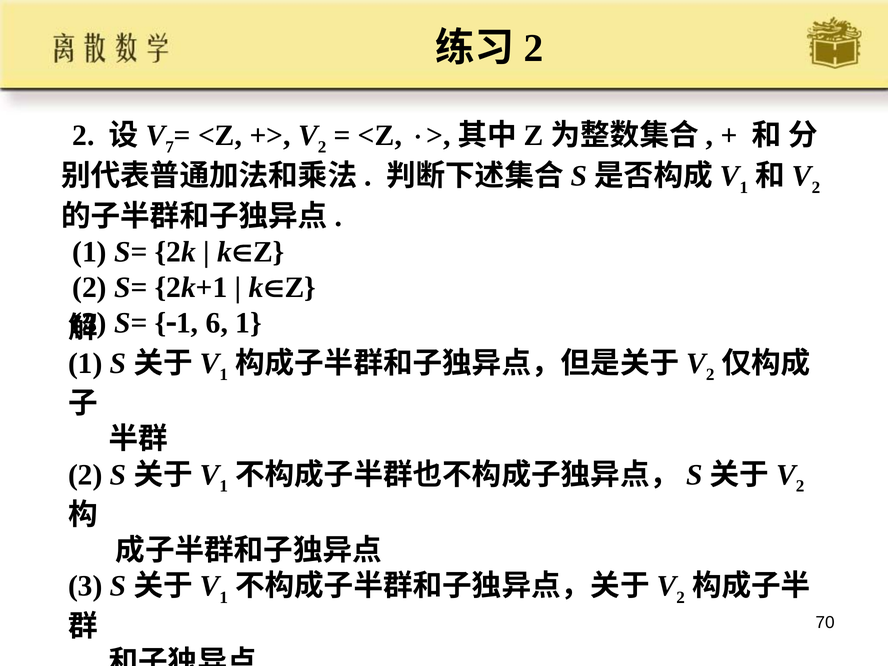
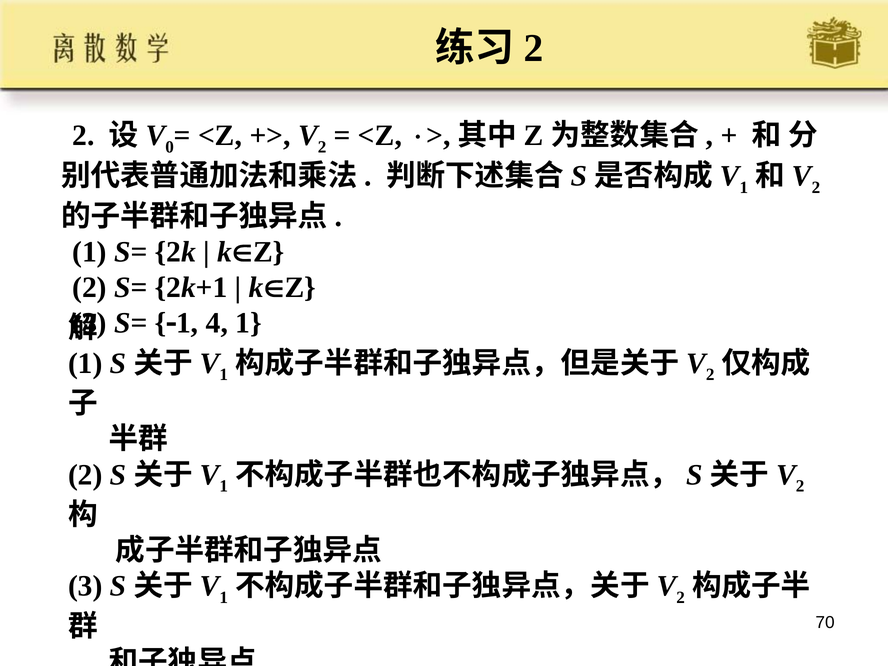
7: 7 -> 0 (170, 147)
6: 6 -> 4 (217, 323)
